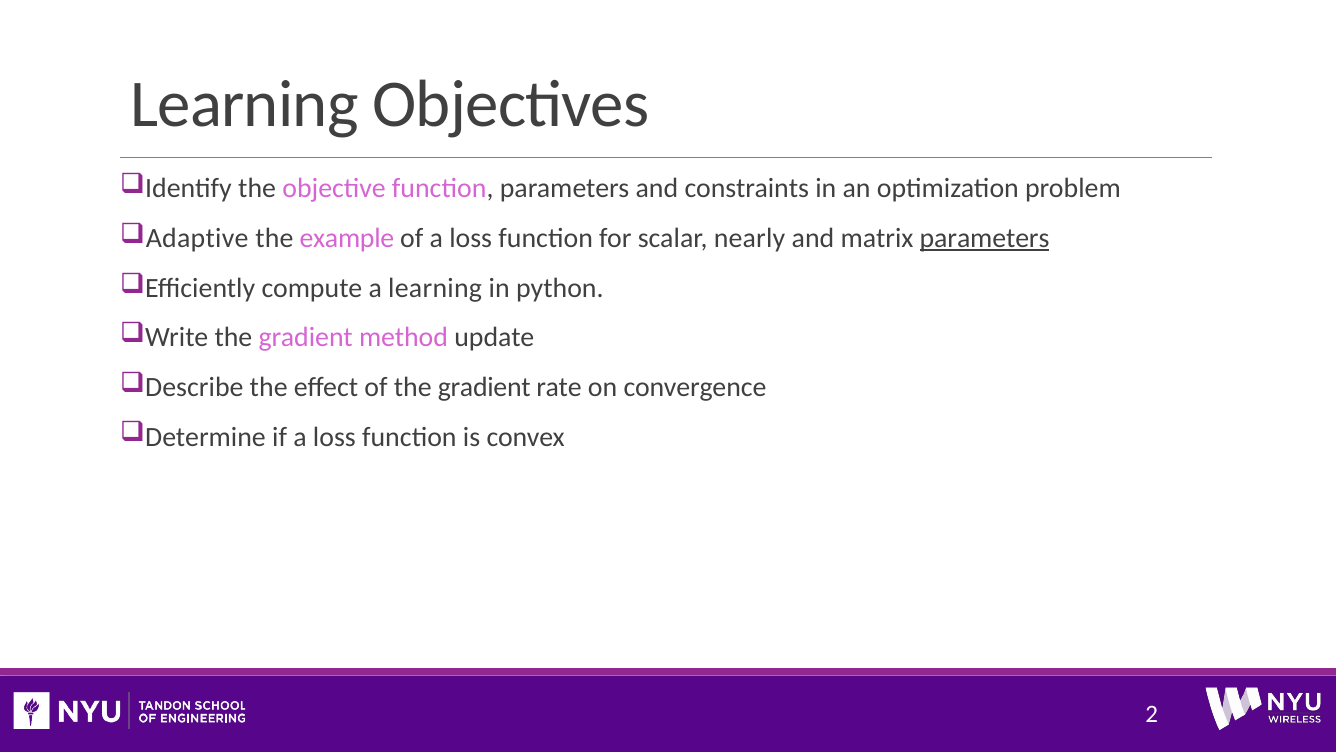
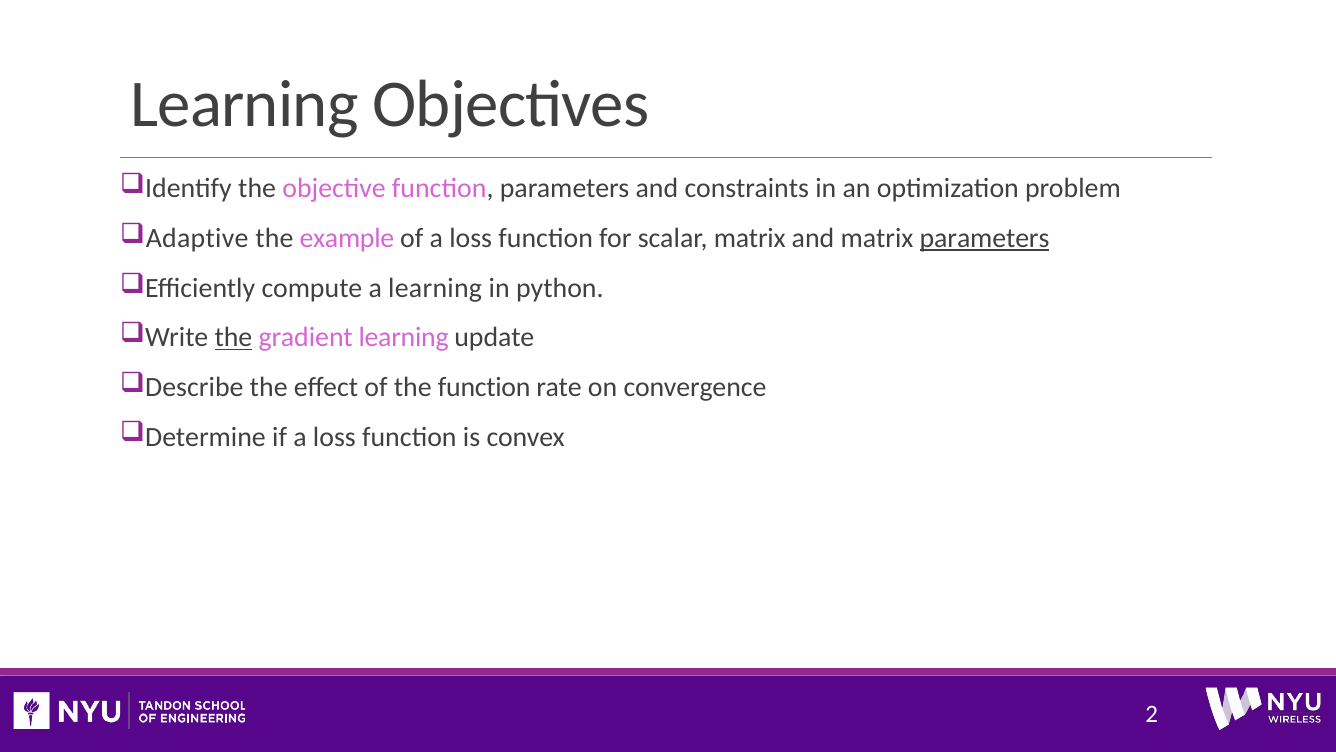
scalar nearly: nearly -> matrix (750, 238)
the underline: none -> present (233, 337)
gradient method: method -> learning (404, 337)
of the gradient: gradient -> function (484, 387)
